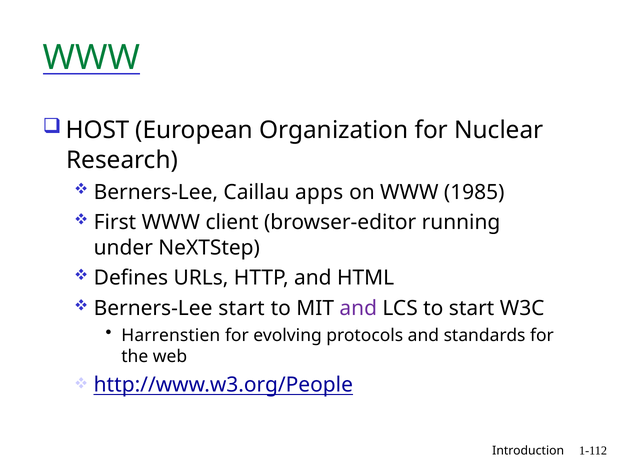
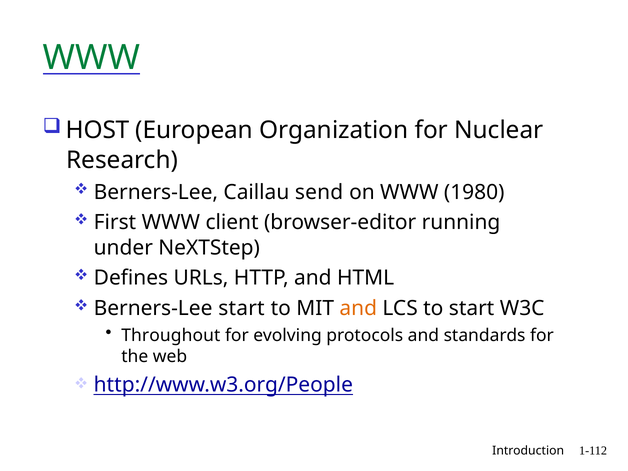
apps: apps -> send (319, 192)
1985: 1985 -> 1980 (474, 192)
and colour: purple -> orange (358, 308)
Harrenstien: Harrenstien -> Throughout (171, 336)
